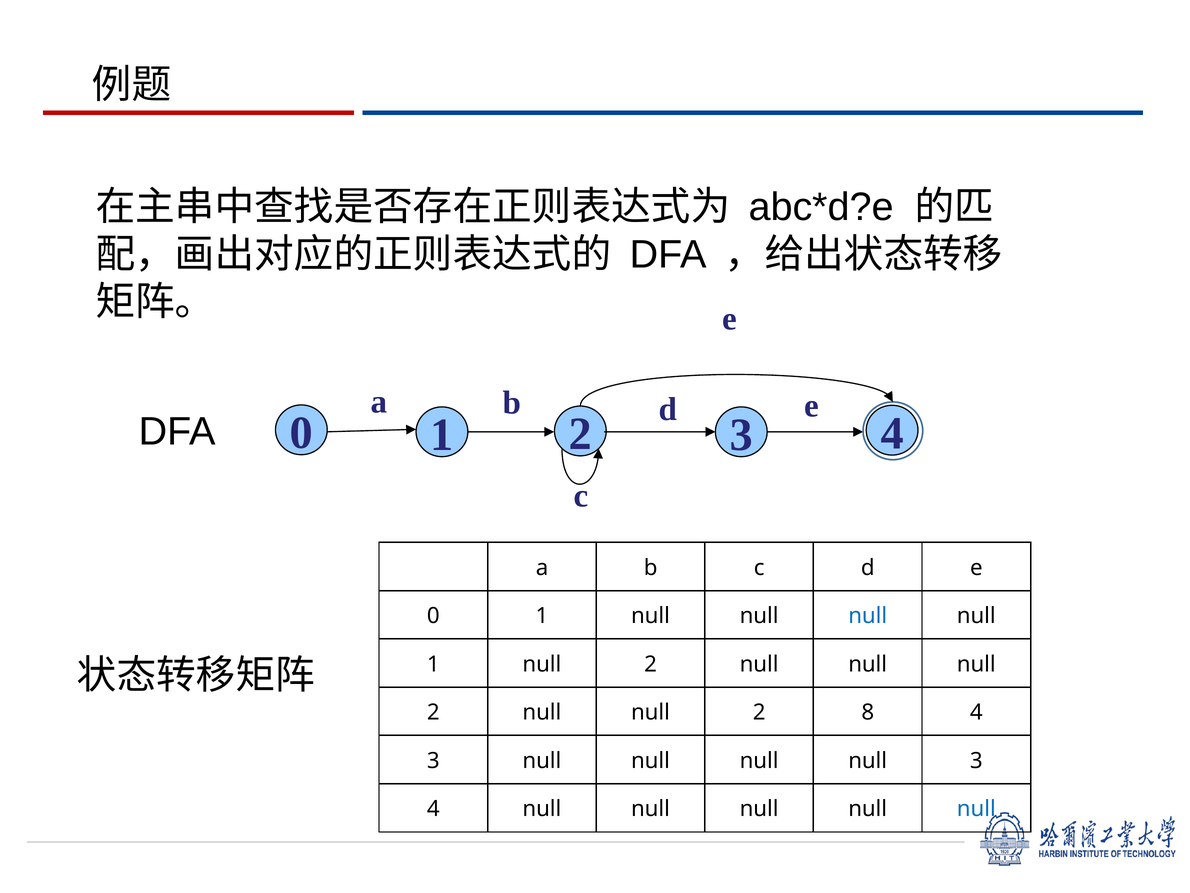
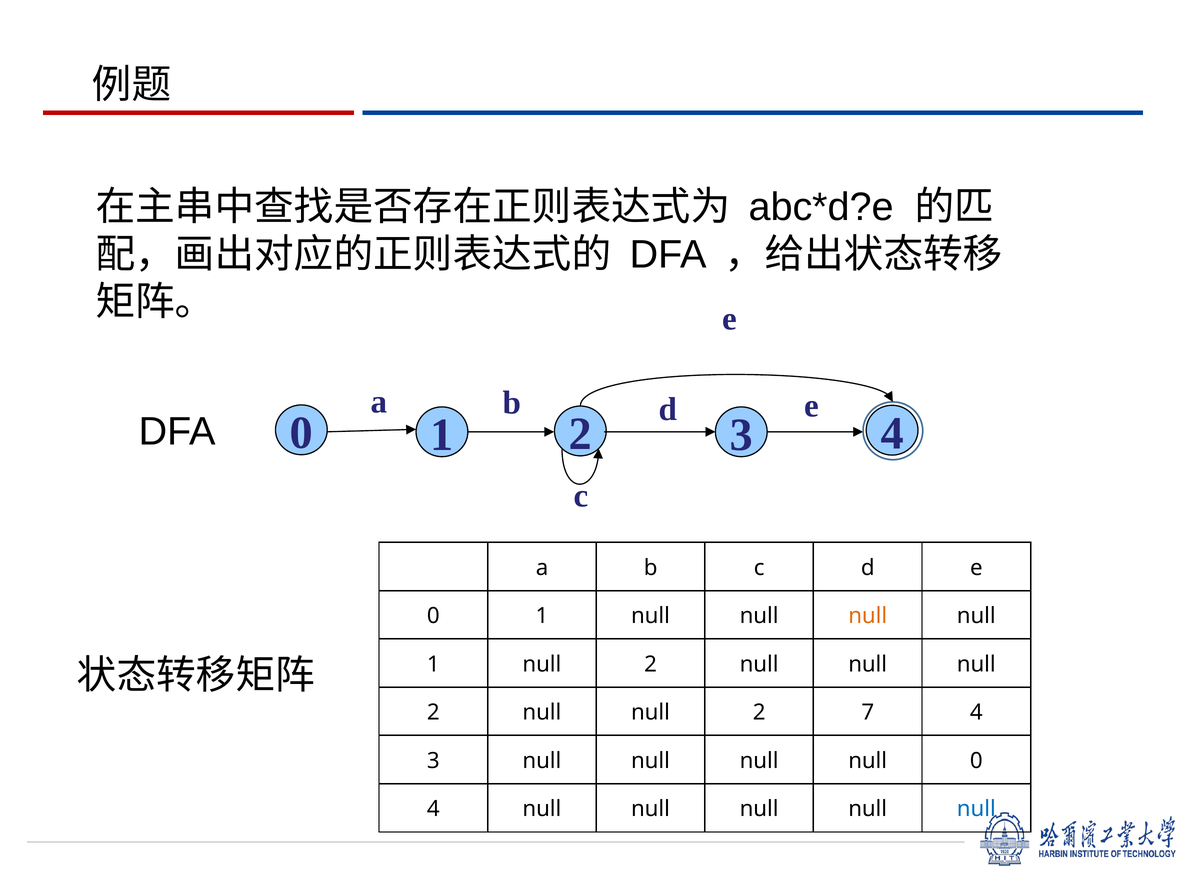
null colour: blue -> orange (868, 616)
8: 8 -> 7 (868, 712)
null 3: 3 -> 0 (976, 760)
